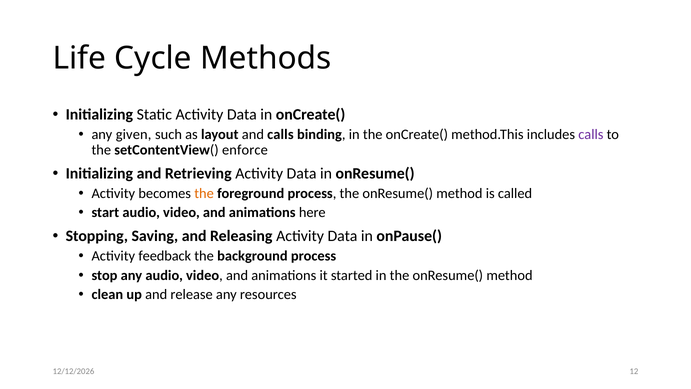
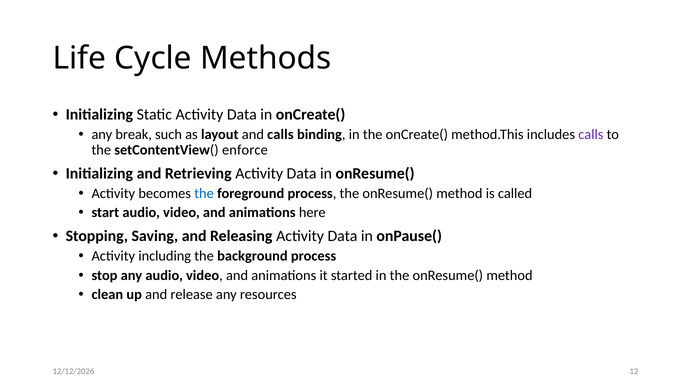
given: given -> break (134, 134)
the colour: orange -> blue (204, 193)
feedback: feedback -> including (165, 256)
